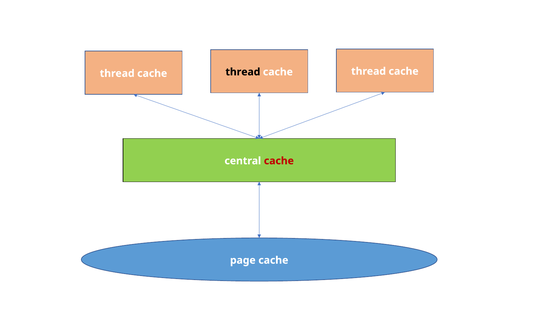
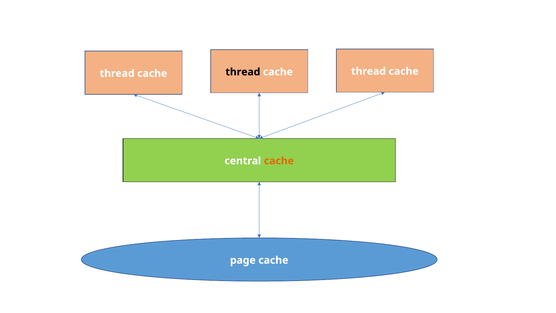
cache colour: red -> orange (279, 161)
